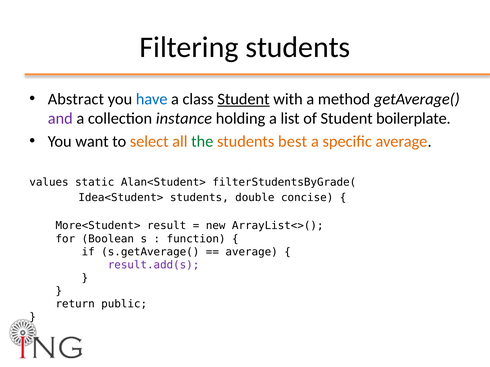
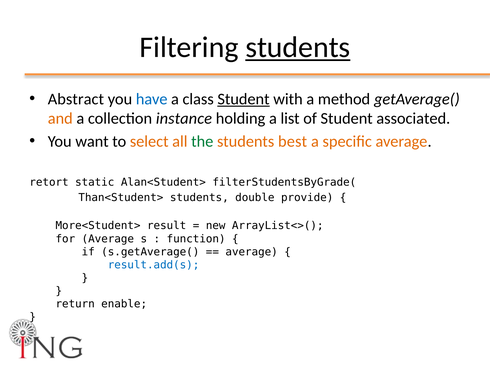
students underline: none -> present (298, 47)
and colour: purple -> orange (60, 119)
boilerplate: boilerplate -> associated (413, 119)
values: values -> retort (49, 183)
Idea<Student>: Idea<Student> -> Than<Student> (121, 198)
concise: concise -> provide (307, 198)
for Boolean: Boolean -> Average (108, 239)
result.add(s colour: purple -> blue (154, 265)
public: public -> enable (124, 304)
